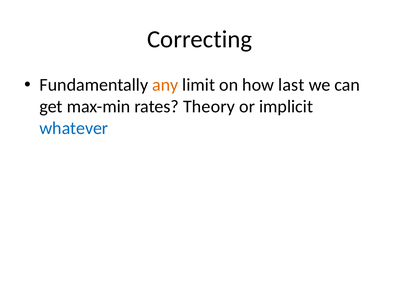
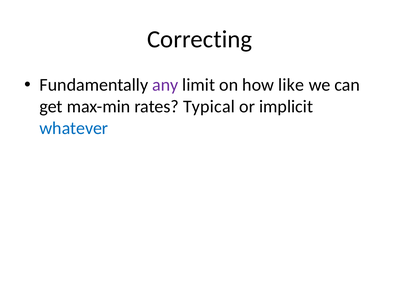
any colour: orange -> purple (165, 85)
last: last -> like (291, 85)
Theory: Theory -> Typical (209, 107)
